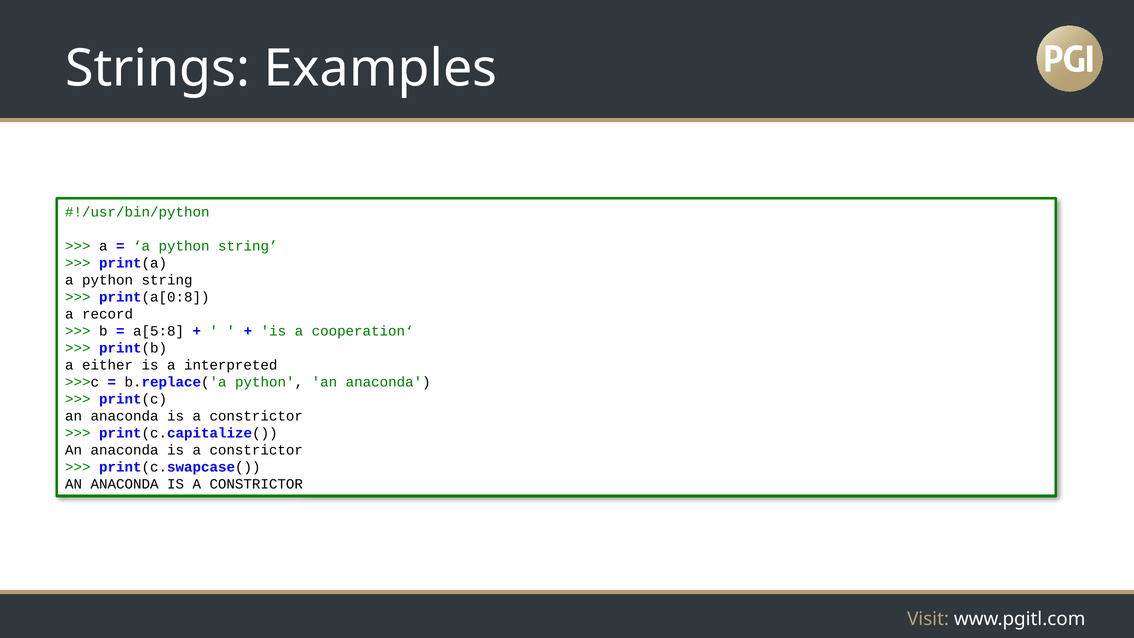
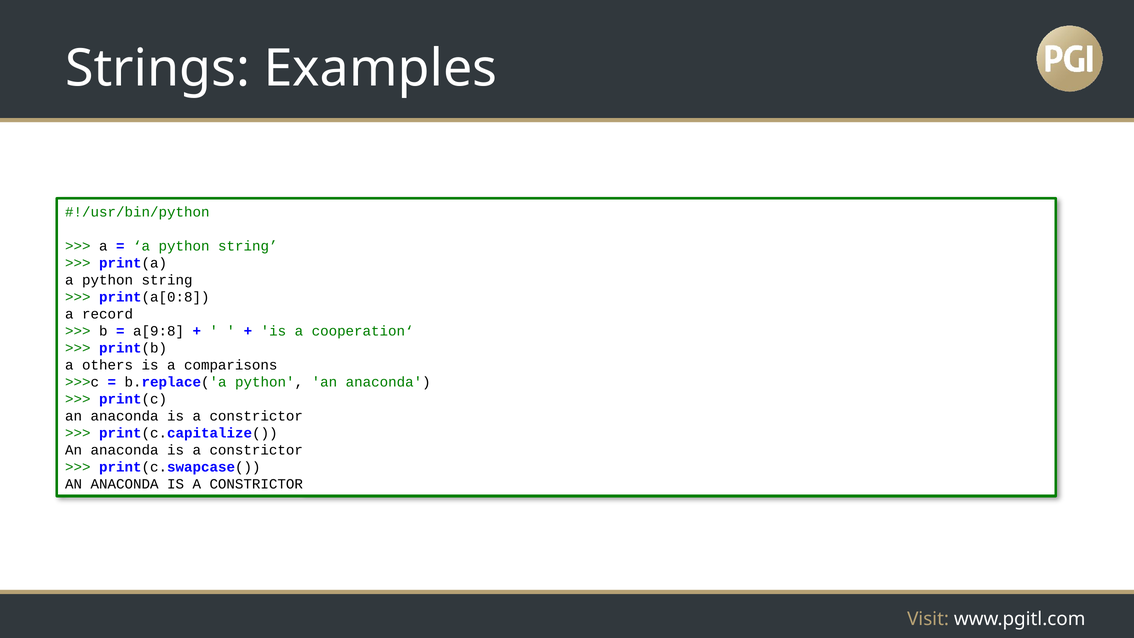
a[5:8: a[5:8 -> a[9:8 (159, 331)
either: either -> others (108, 365)
interpreted: interpreted -> comparisons (231, 365)
